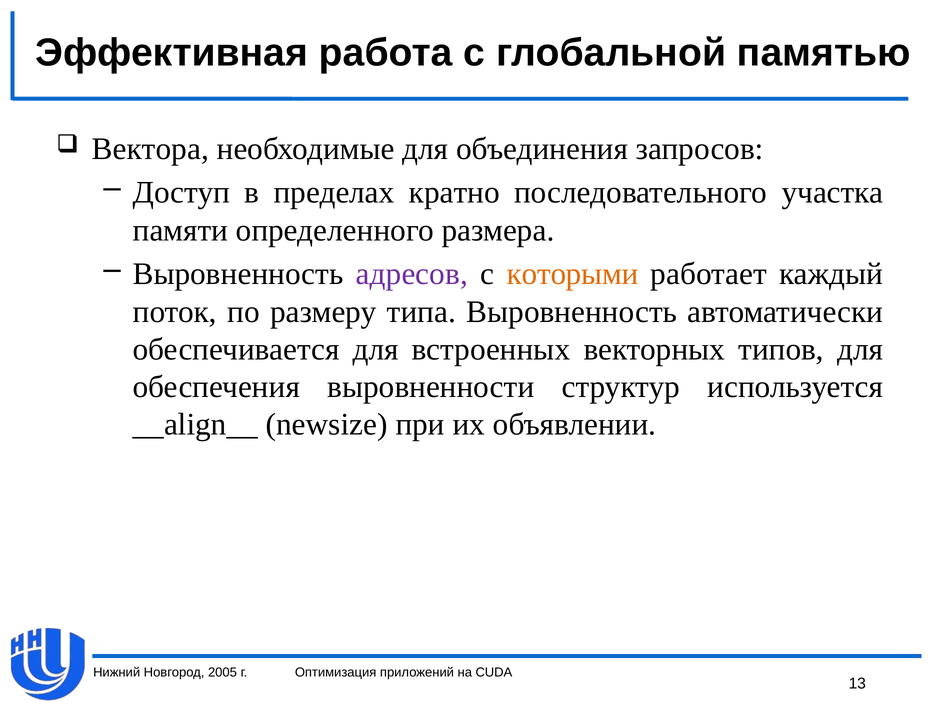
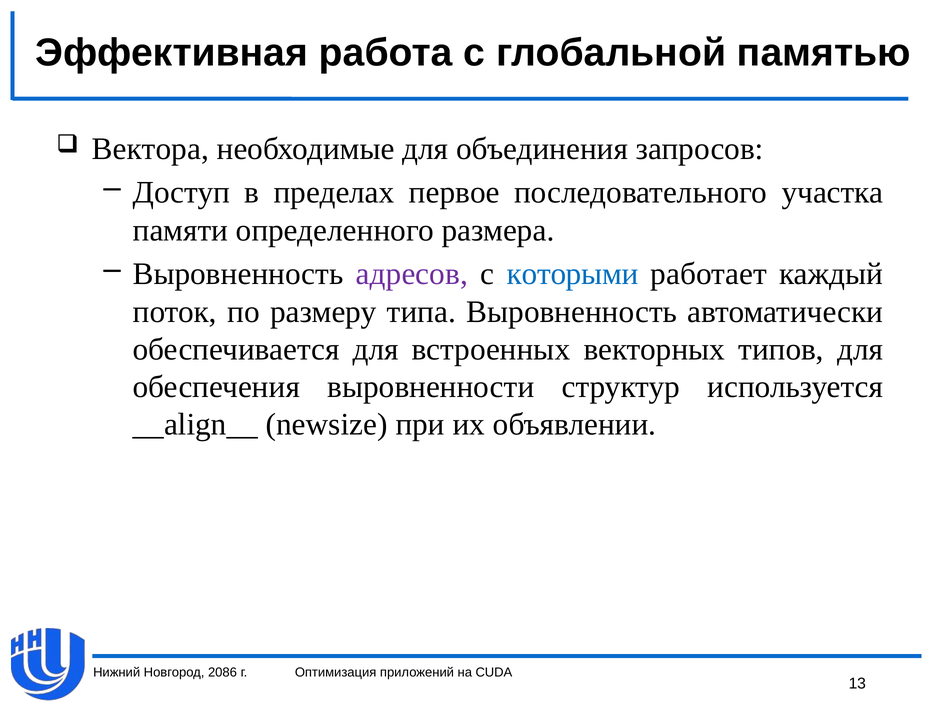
кратно: кратно -> первое (454, 193)
которыми colour: orange -> blue (573, 274)
2005: 2005 -> 2086 (222, 672)
